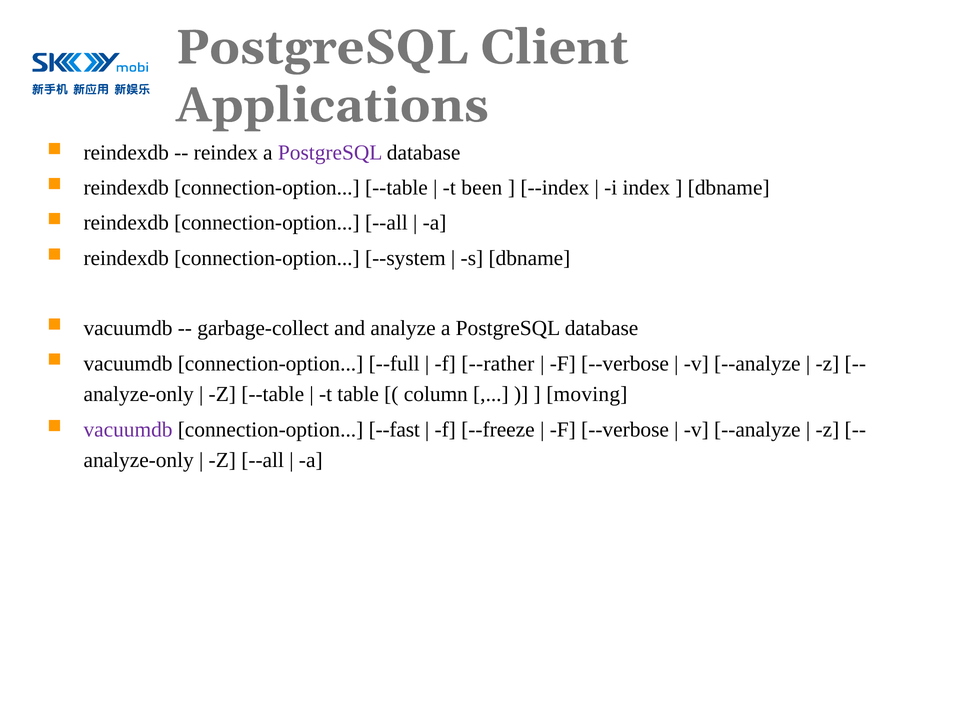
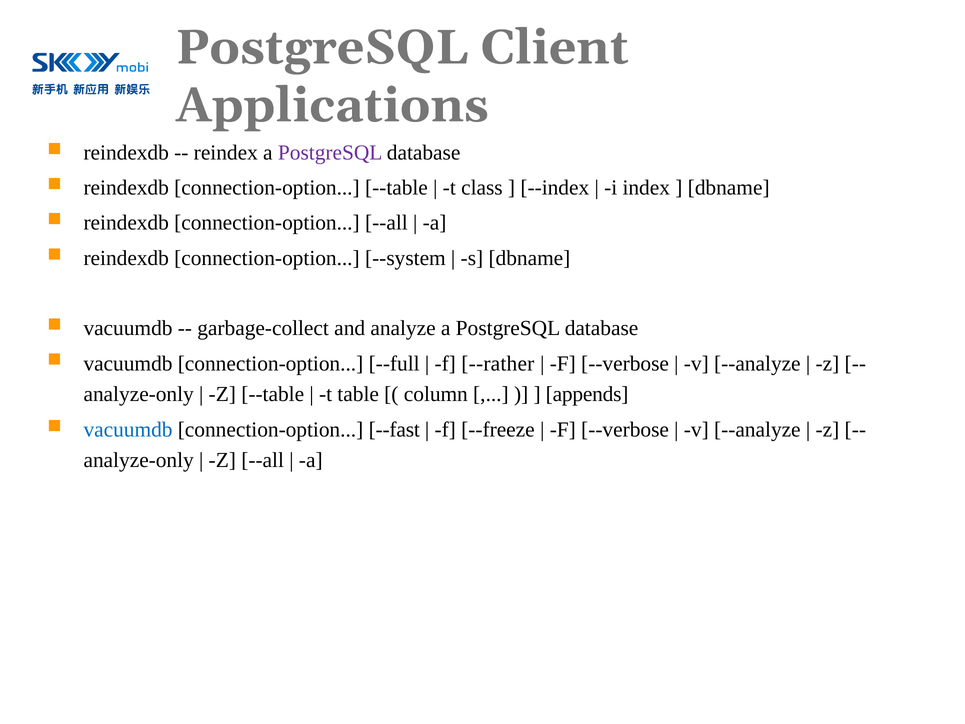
been: been -> class (482, 188)
moving: moving -> appends (587, 394)
vacuumdb colour: purple -> blue (128, 429)
